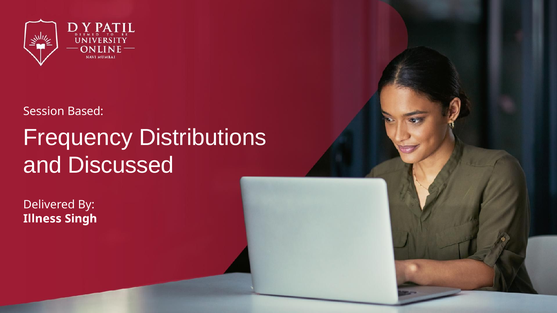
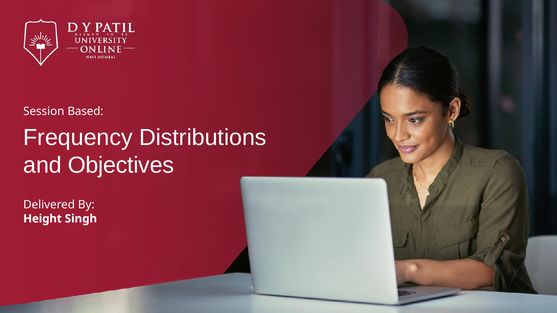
Discussed: Discussed -> Objectives (121, 165)
Illness: Illness -> Height (43, 219)
